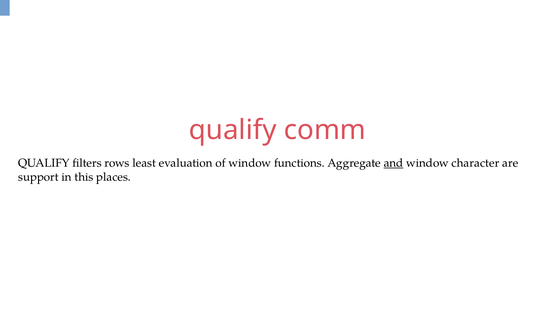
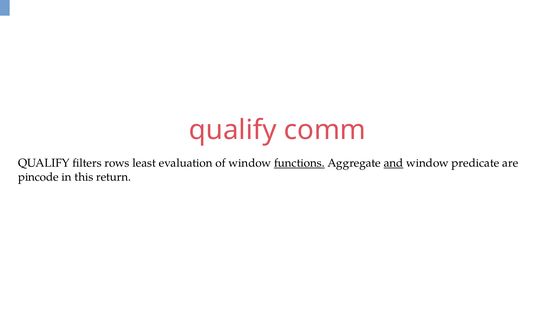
functions underline: none -> present (299, 163)
character: character -> predicate (475, 163)
support: support -> pincode (38, 177)
places: places -> return (114, 177)
